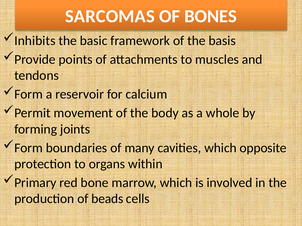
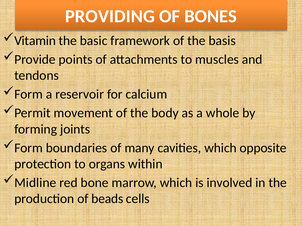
SARCOMAS: SARCOMAS -> PROVIDING (110, 16)
Inhibits: Inhibits -> Vitamin (35, 41)
Primary: Primary -> Midline (35, 183)
